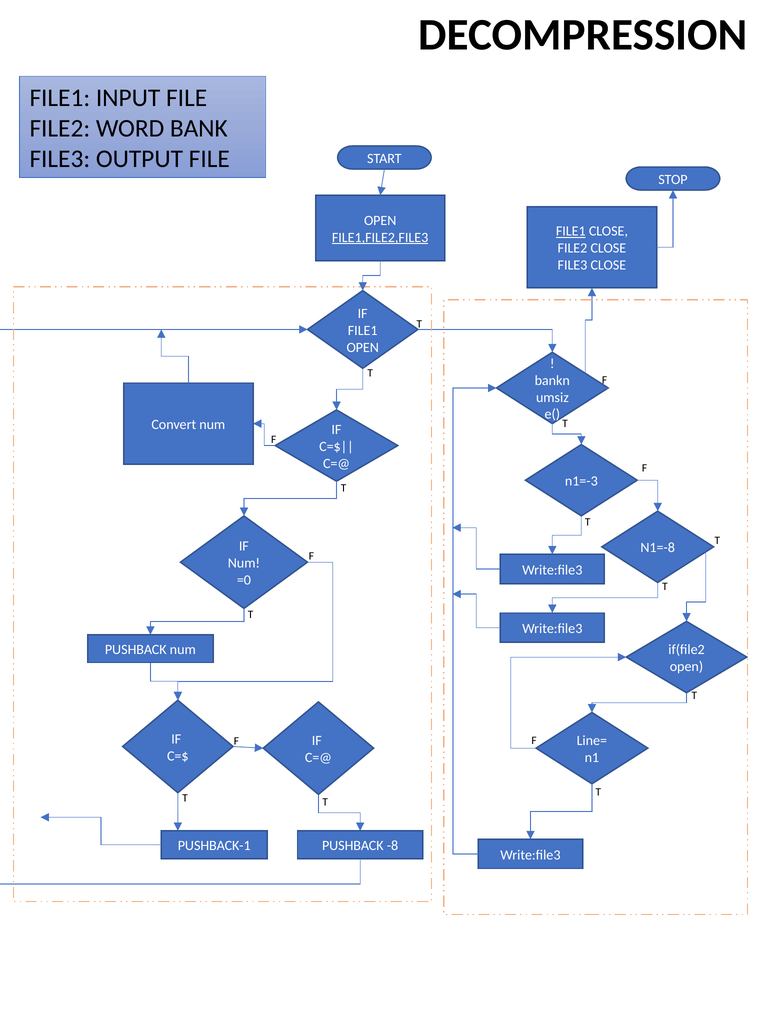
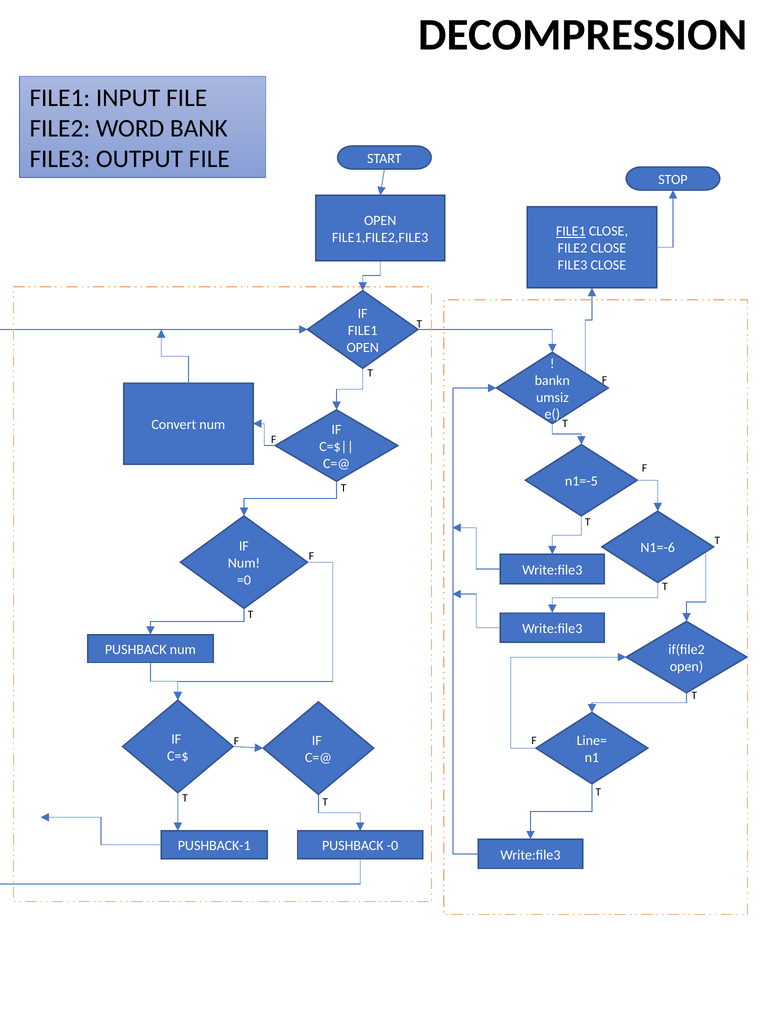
FILE1,FILE2,FILE3 underline: present -> none (380, 237)
n1=-3: n1=-3 -> n1=-5 (581, 481)
N1=-8: N1=-8 -> N1=-6 (658, 548)
-8: -8 -> -0 (392, 845)
